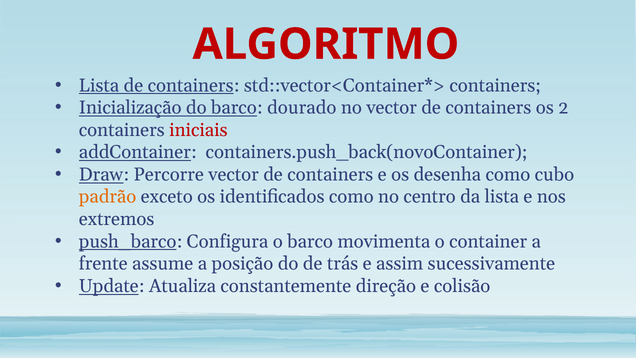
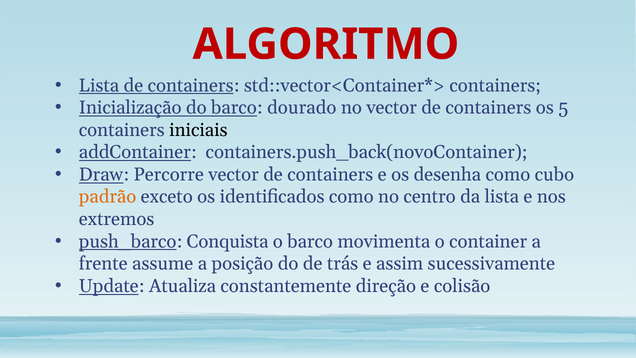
2: 2 -> 5 (563, 108)
iniciais colour: red -> black (198, 130)
Configura: Configura -> Conquista (228, 241)
